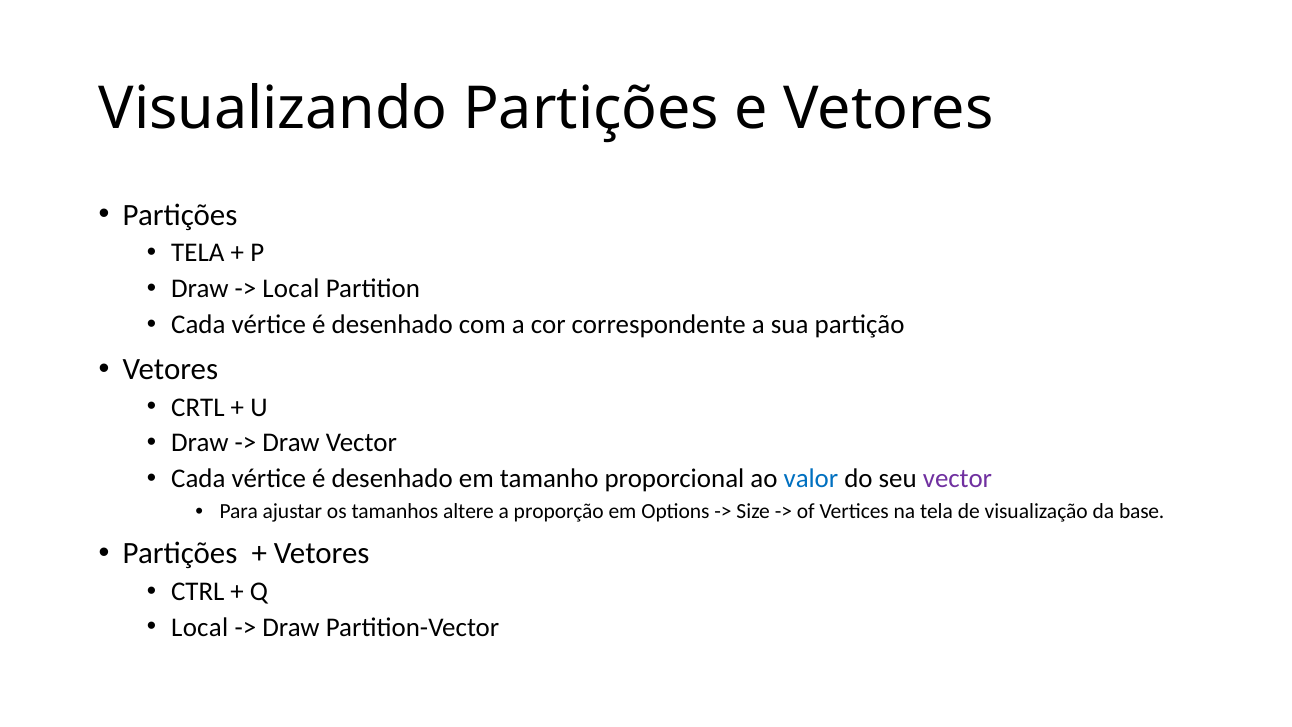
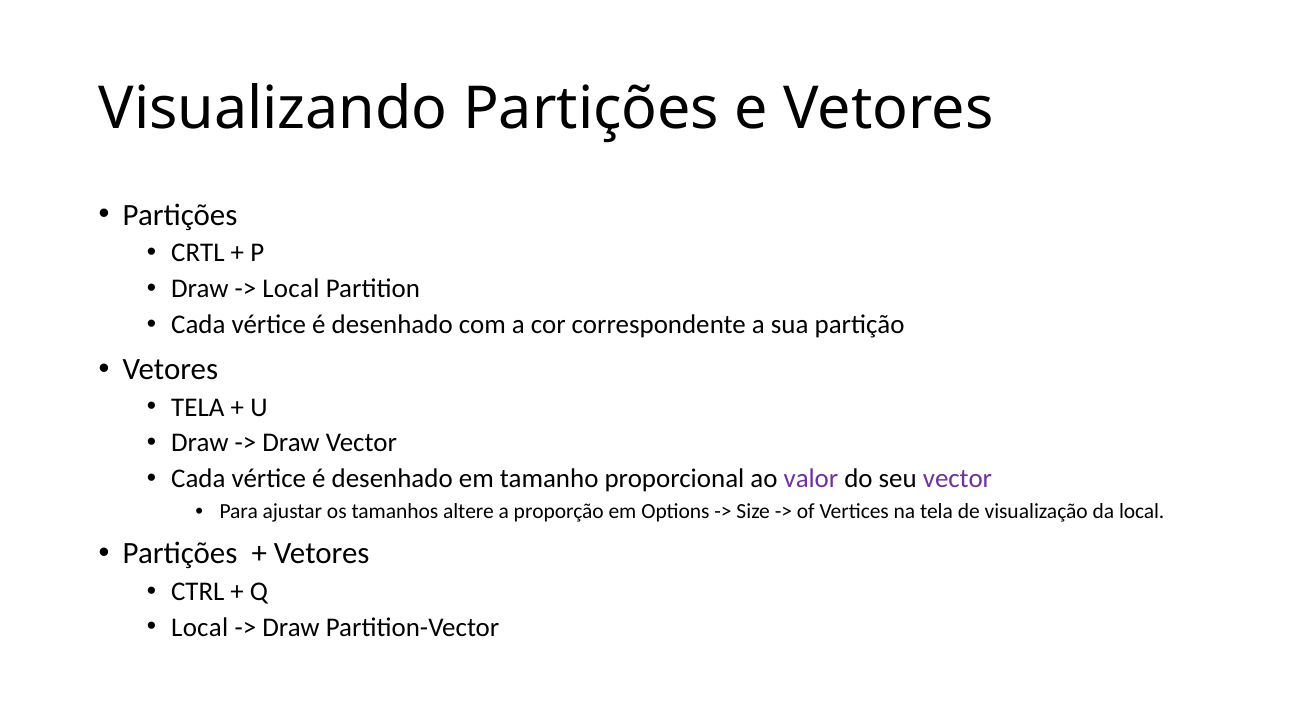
TELA: TELA -> CRTL (198, 253)
CRTL: CRTL -> TELA (198, 407)
valor colour: blue -> purple (811, 479)
da base: base -> local (1142, 512)
